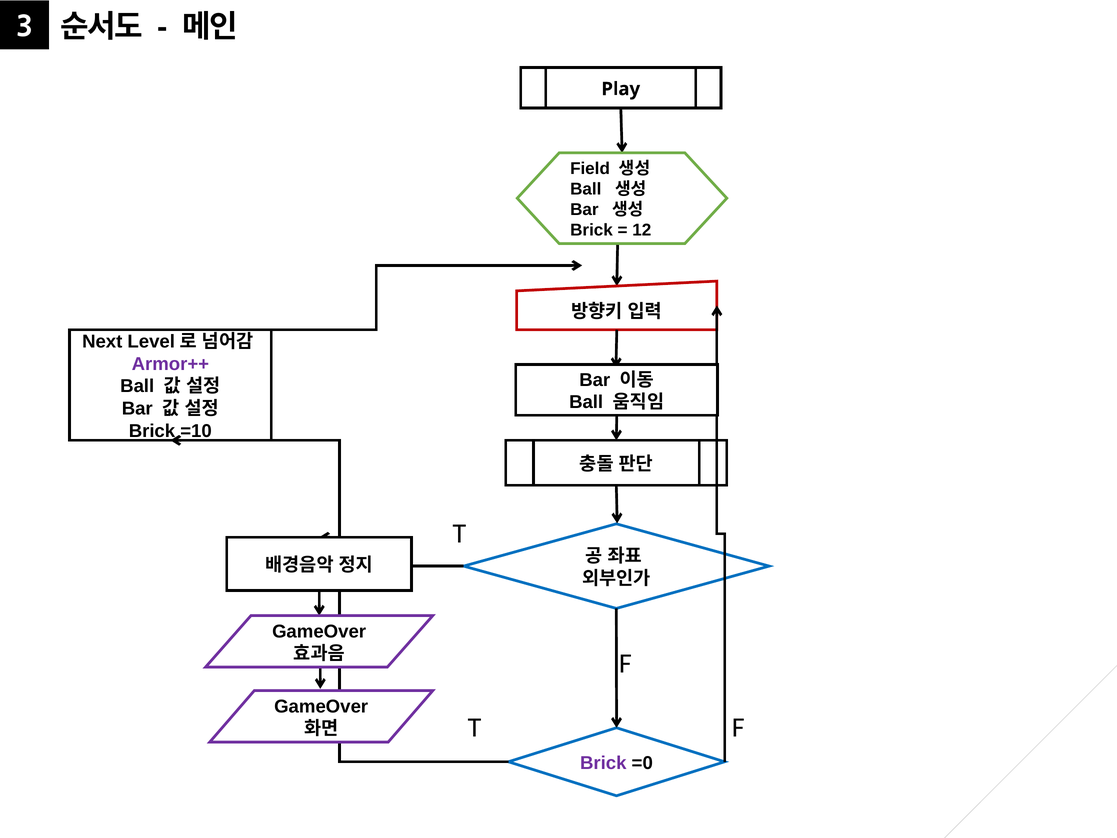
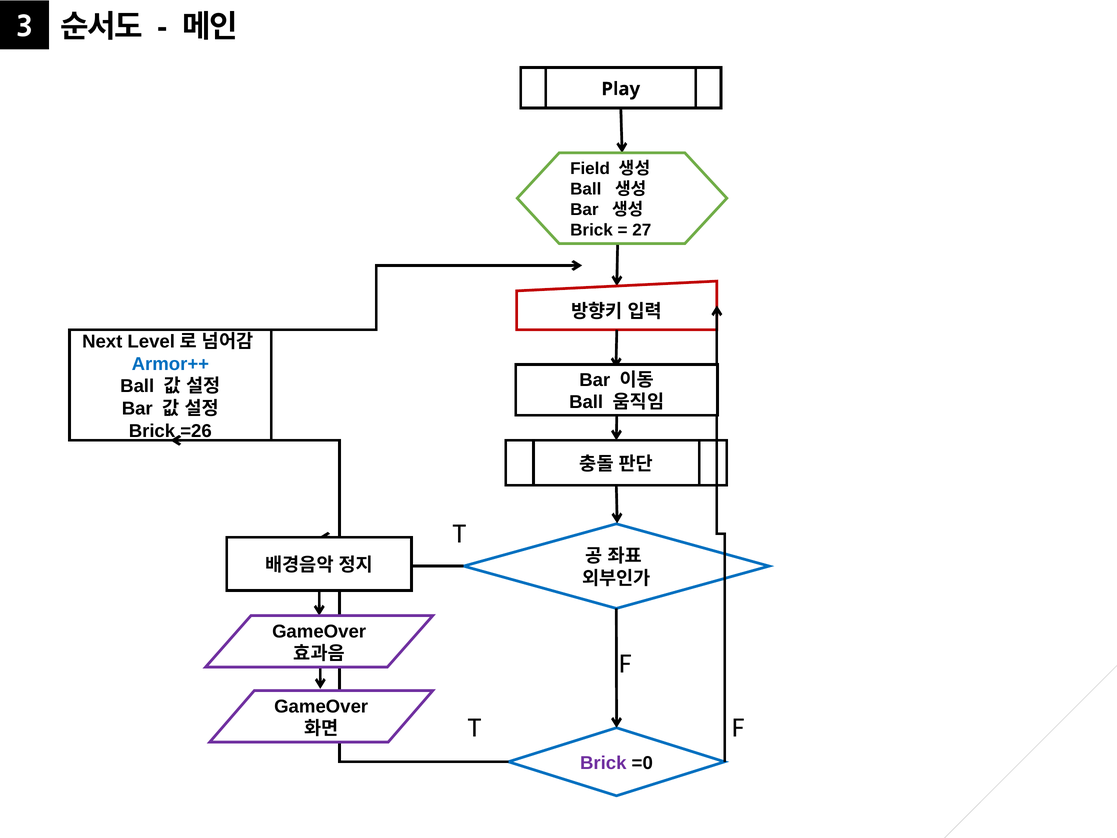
12: 12 -> 27 (642, 230)
Armor++ colour: purple -> blue (170, 364)
=10: =10 -> =26 (196, 431)
